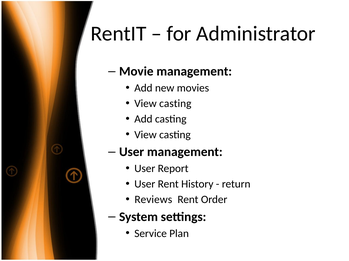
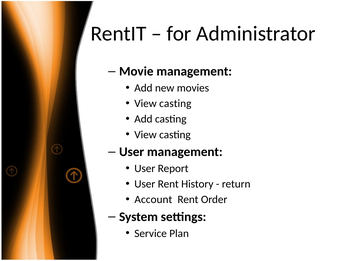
Reviews: Reviews -> Account (153, 200)
